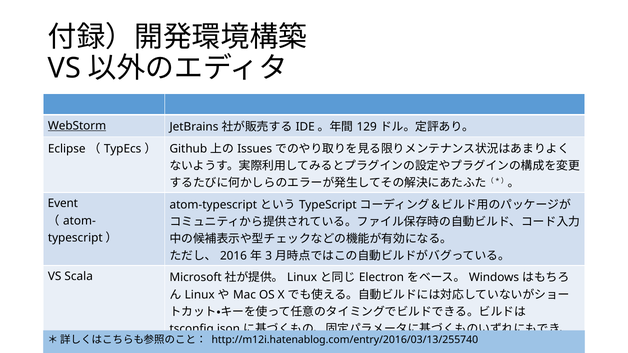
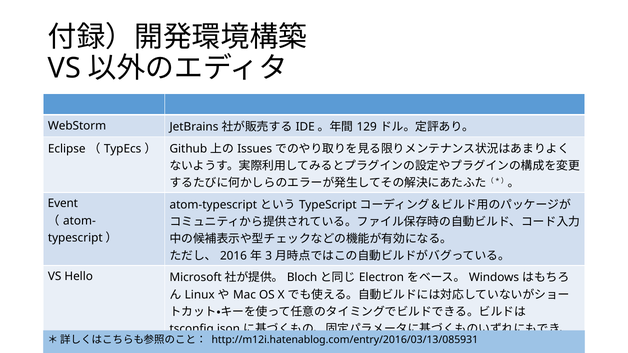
WebStorm underline: present -> none (77, 126)
Scala: Scala -> Hello (79, 277)
Linux: Linux -> Bloch (302, 278)
http://m12i.hatenablog.com/entry/2016/03/13/255740: http://m12i.hatenablog.com/entry/2016/03/13/255740 -> http://m12i.hatenablog.com/entry/2016/03/13/085931 (345, 340)
